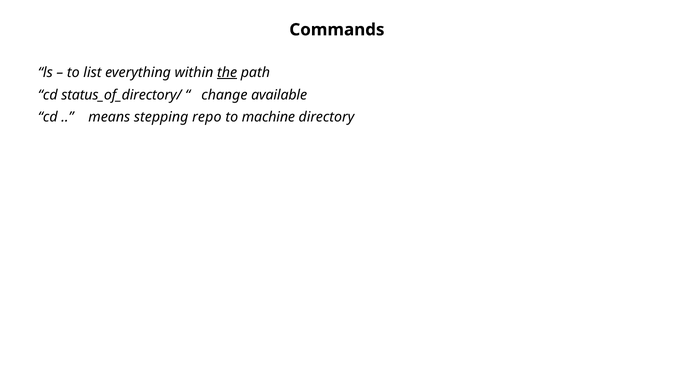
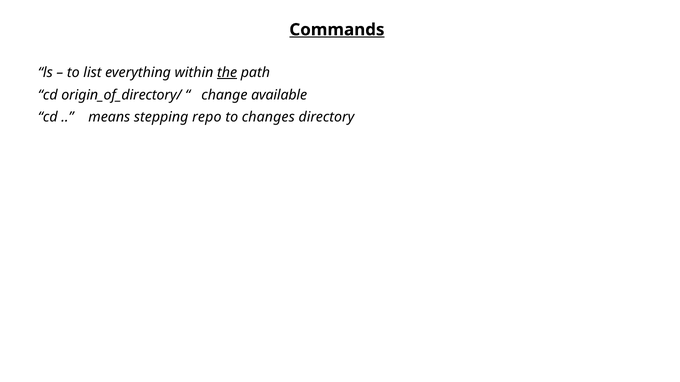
Commands underline: none -> present (337, 30)
status_of_directory/: status_of_directory/ -> origin_of_directory/ (121, 95)
machine: machine -> changes (268, 117)
